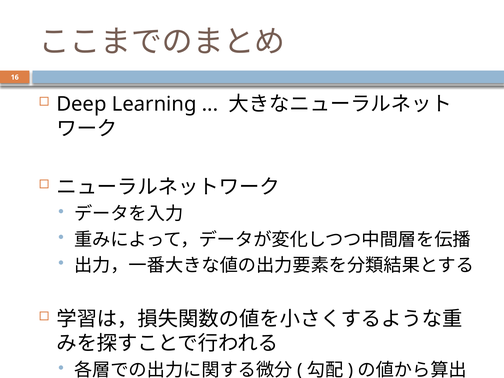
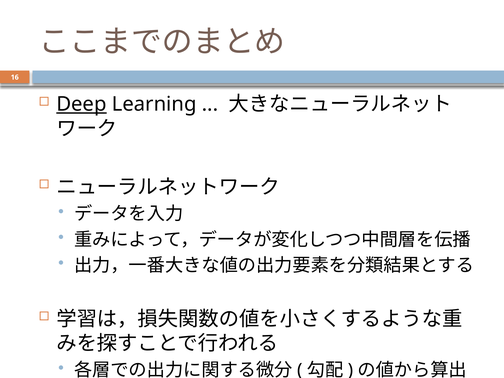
Deep underline: none -> present (81, 104)
